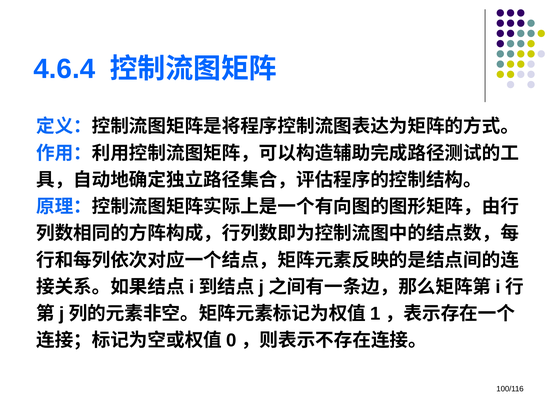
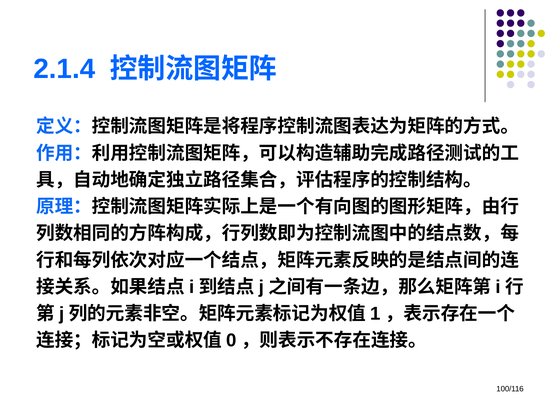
4.6.4: 4.6.4 -> 2.1.4 (64, 69)
